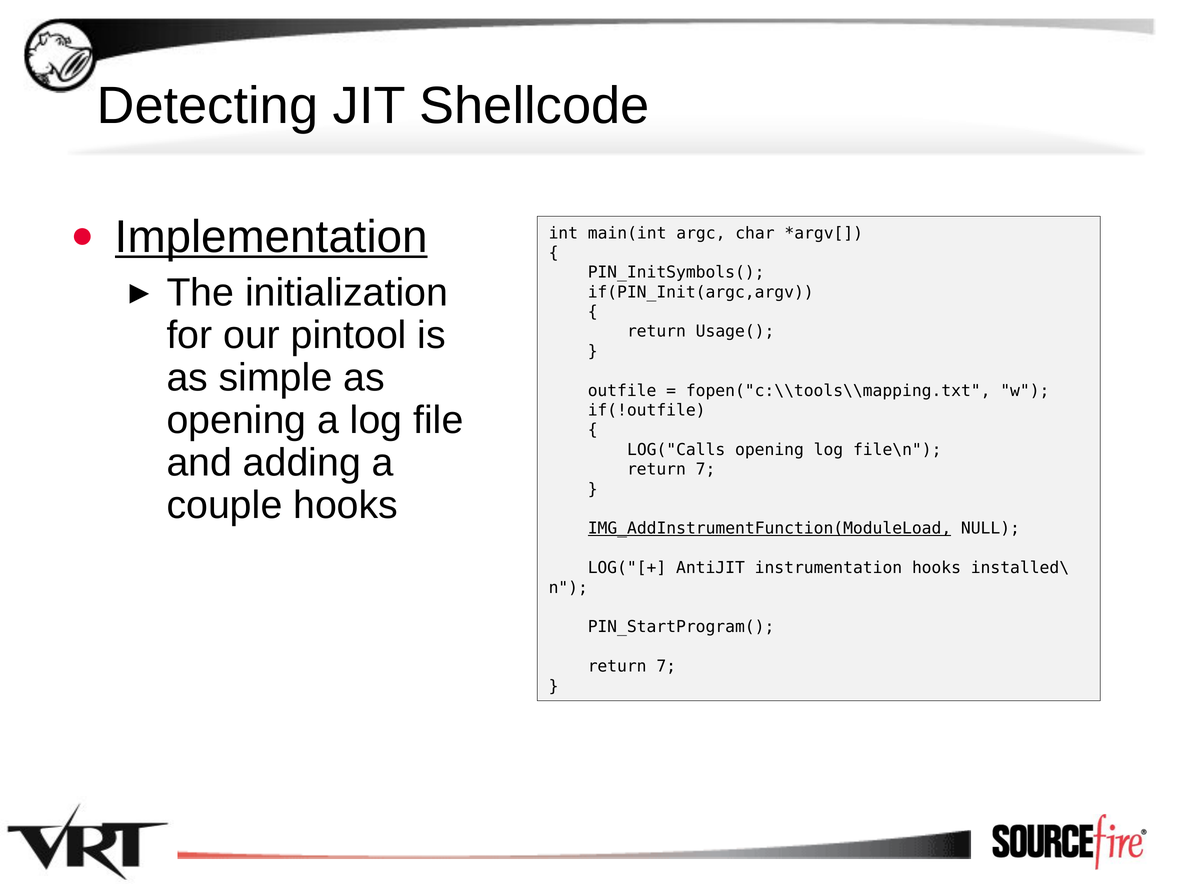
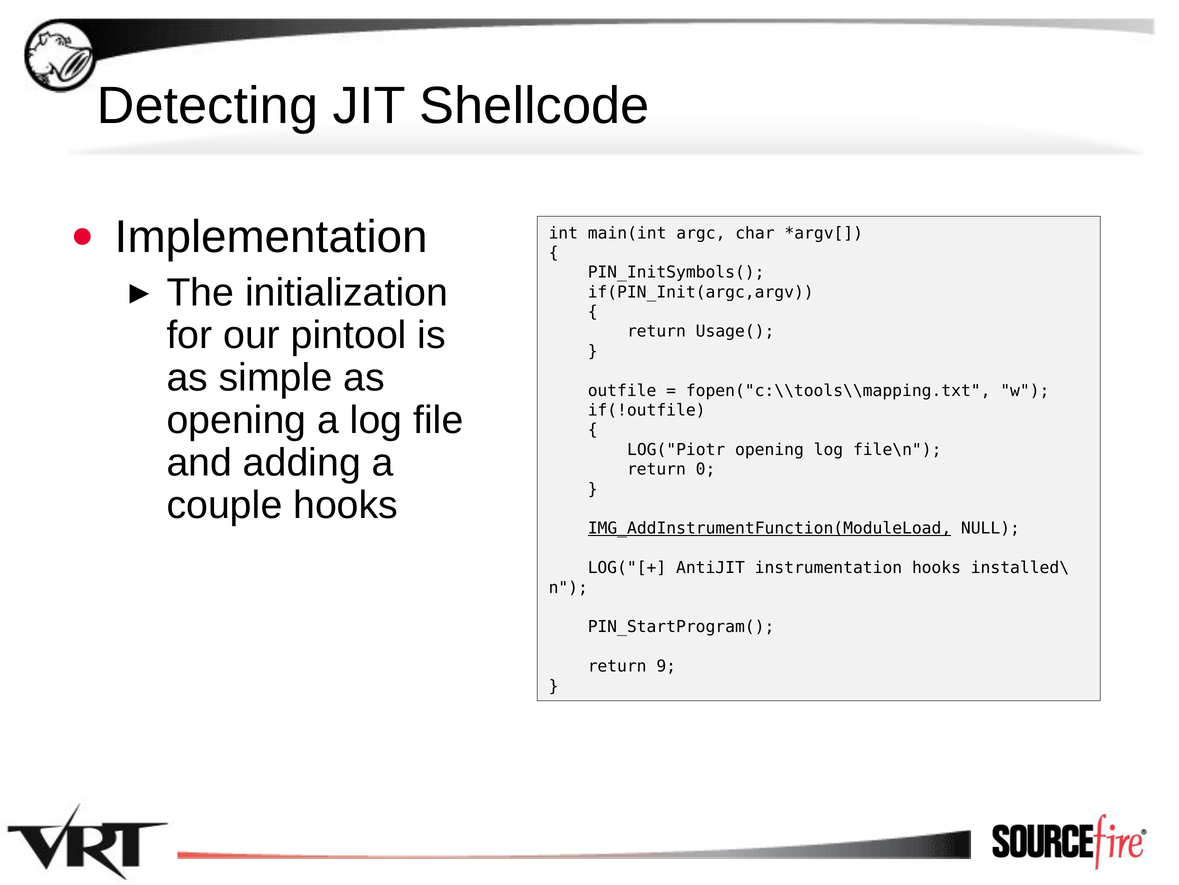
Implementation underline: present -> none (271, 237)
LOG("Calls: LOG("Calls -> LOG("Piotr (676, 449)
7: 7 -> 0 (706, 469)
7: 7 -> 9 (666, 666)
